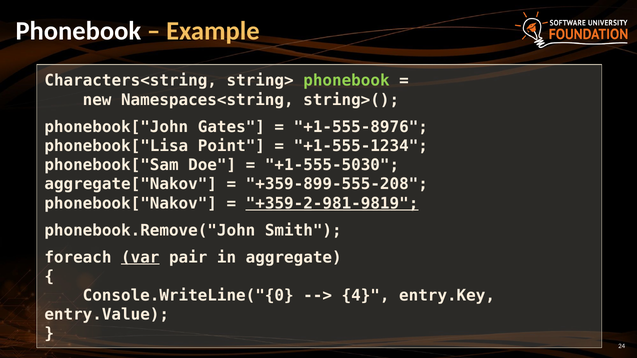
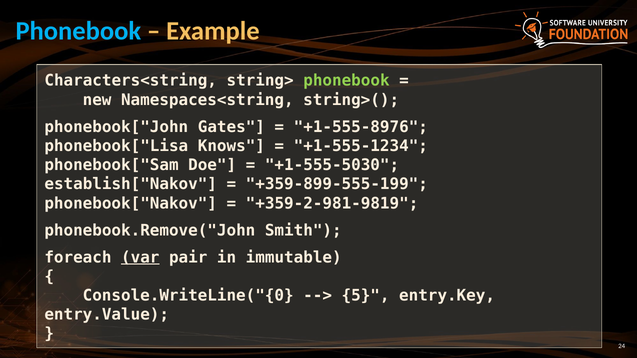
Phonebook colour: white -> light blue (78, 31)
Point: Point -> Knows (231, 146)
aggregate["Nakov: aggregate["Nakov -> establish["Nakov (131, 184)
+359-899-555-208: +359-899-555-208 -> +359-899-555-199 (337, 184)
+359-2-981-9819 underline: present -> none (332, 203)
aggregate: aggregate -> immutable (294, 258)
4: 4 -> 5 (366, 296)
